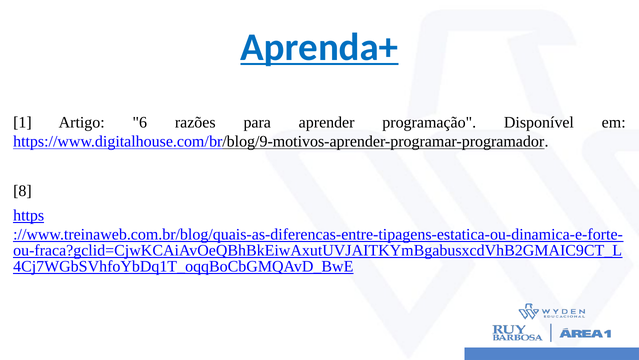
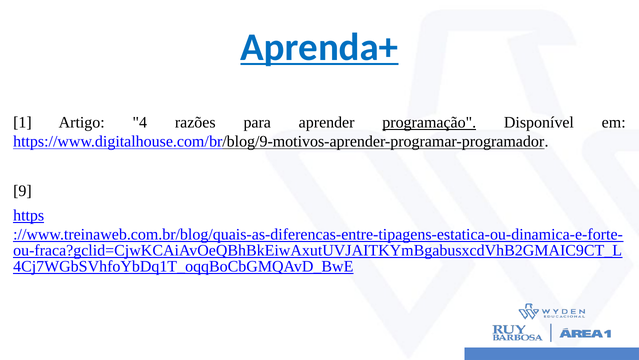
6: 6 -> 4 (140, 122)
programação underline: none -> present (429, 122)
8: 8 -> 9 (22, 190)
